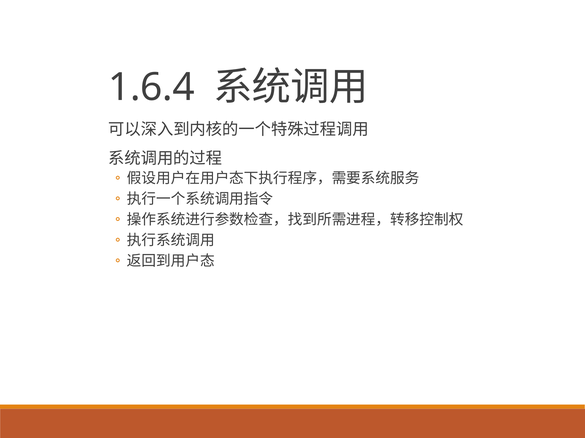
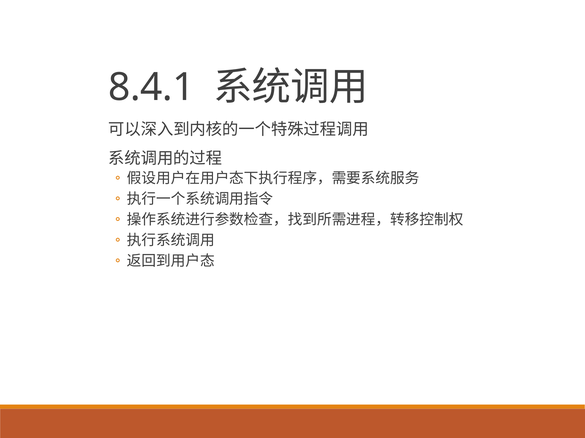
1.6.4: 1.6.4 -> 8.4.1 (151, 87)
